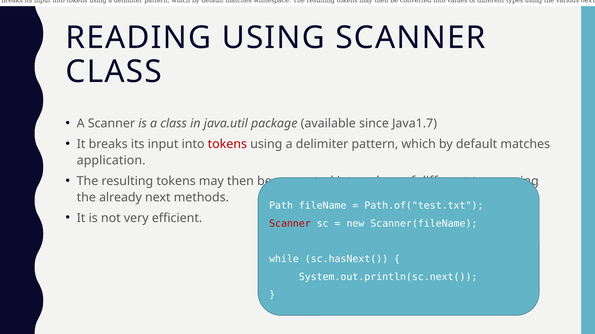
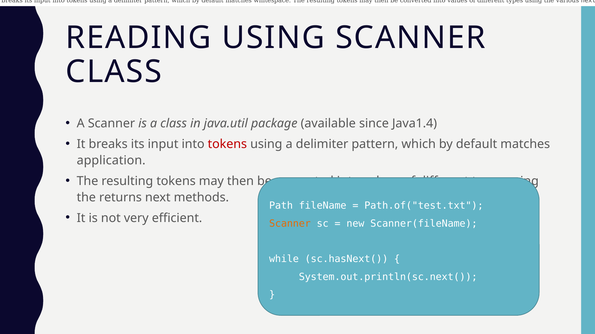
Java1.7: Java1.7 -> Java1.4 (415, 124)
already: already -> returns (120, 198)
Scanner colour: red -> orange (290, 224)
